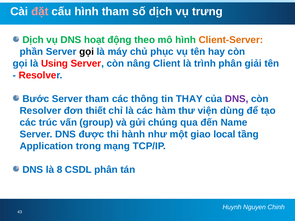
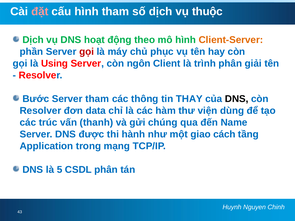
trưng: trưng -> thuộc (207, 12)
gọi colour: black -> red (87, 52)
nâng: nâng -> ngôn (139, 64)
DNS colour: purple -> black (237, 99)
thiết: thiết -> data (96, 111)
group: group -> thanh (96, 123)
local: local -> cách (224, 134)
8: 8 -> 5 (60, 170)
